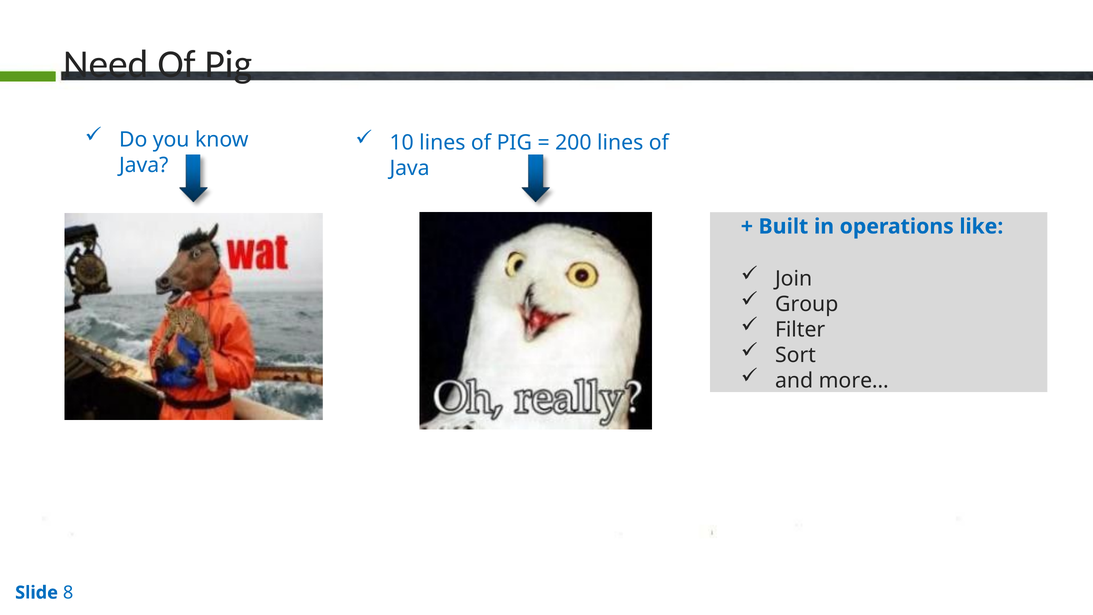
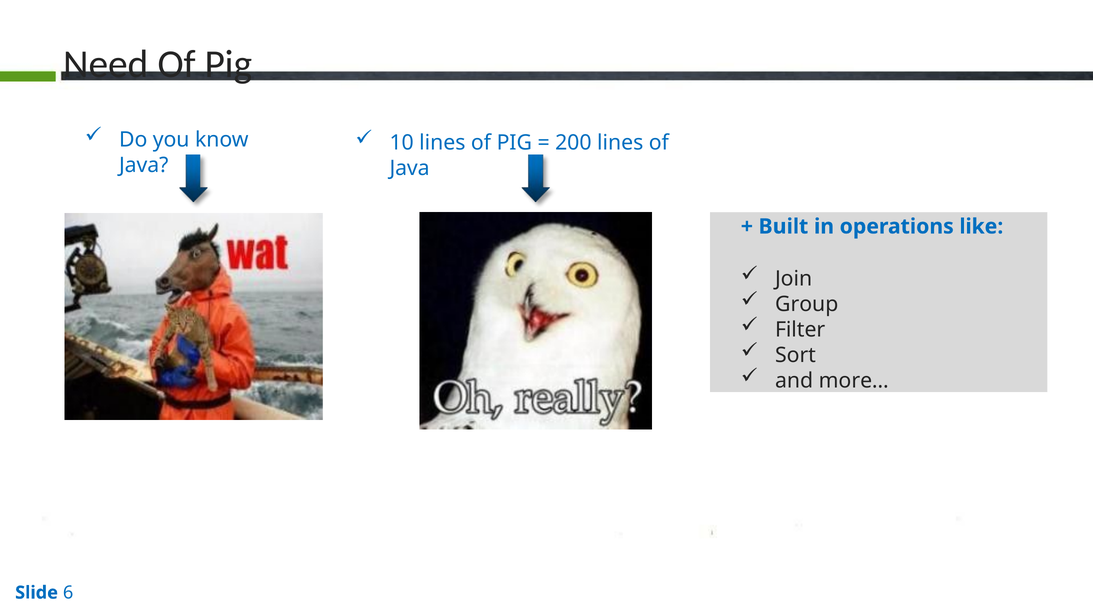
8: 8 -> 6 (68, 593)
